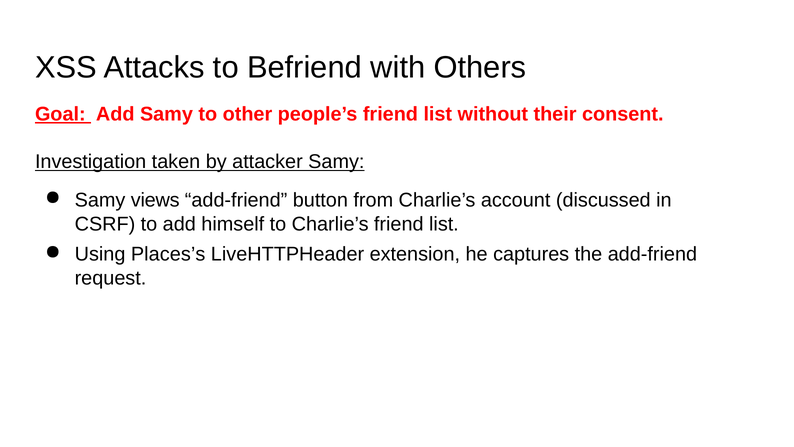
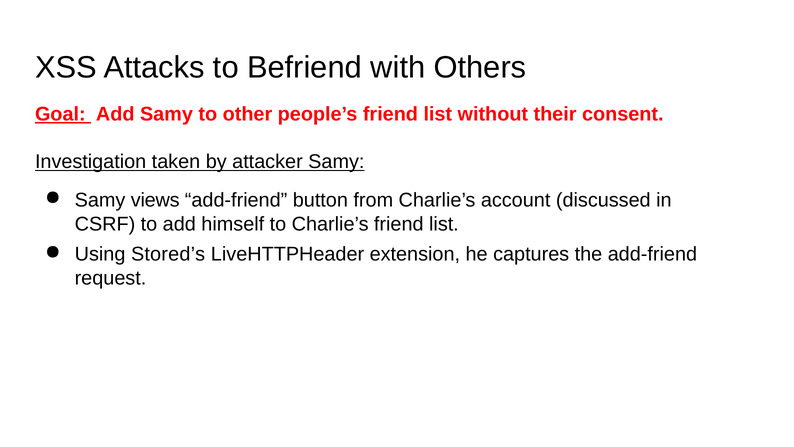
Places’s: Places’s -> Stored’s (168, 254)
